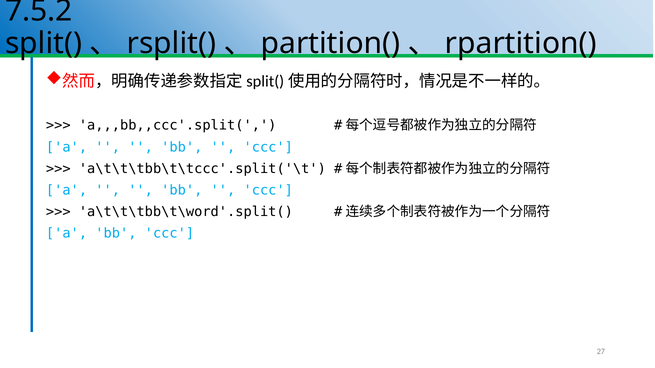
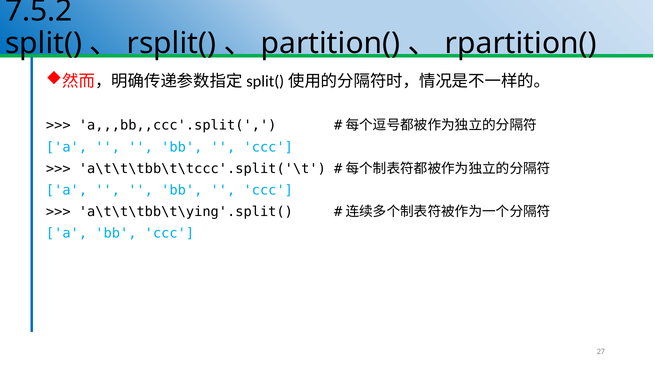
a\t\t\tbb\t\word'.split(: a\t\t\tbb\t\word'.split( -> a\t\t\tbb\t\ying'.split( (186, 212)
